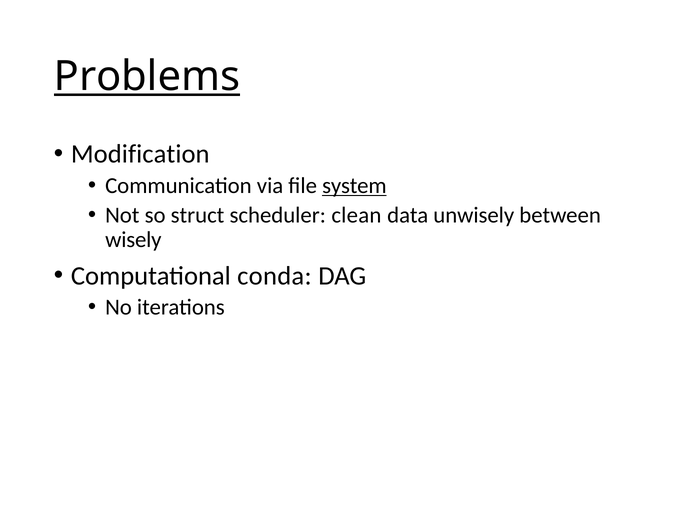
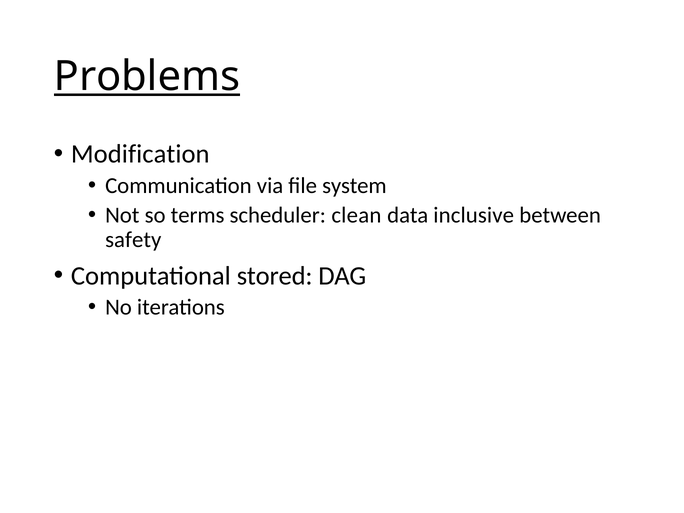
system underline: present -> none (354, 186)
struct: struct -> terms (198, 215)
unwisely: unwisely -> inclusive (474, 215)
wisely: wisely -> safety (133, 240)
conda: conda -> stored (275, 276)
